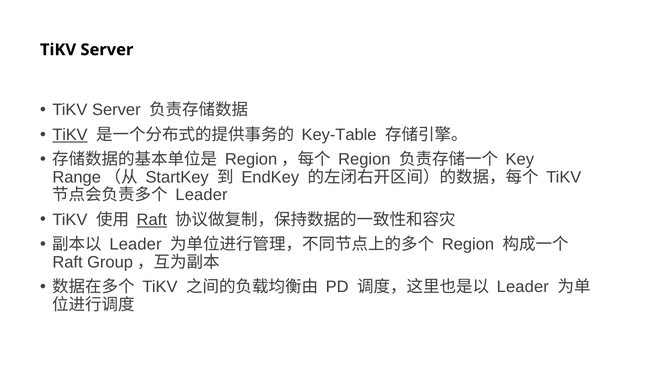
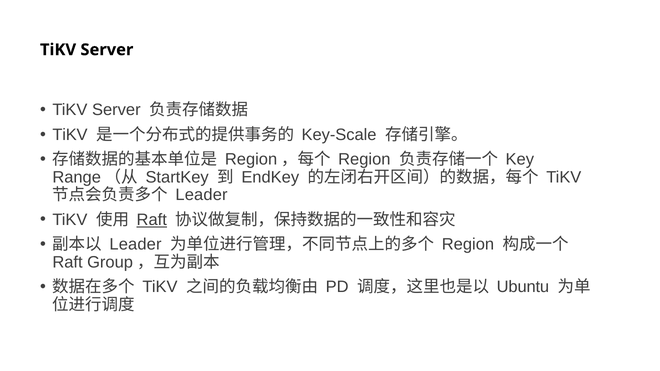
TiKV underline: present -> none (70, 135)
Key-Table: Key-Table -> Key-Scale (339, 135)
Leader: Leader -> Ubuntu (523, 287)
